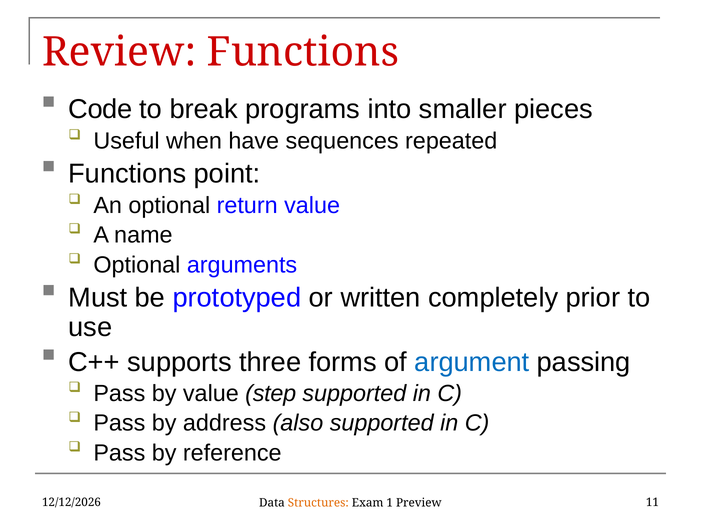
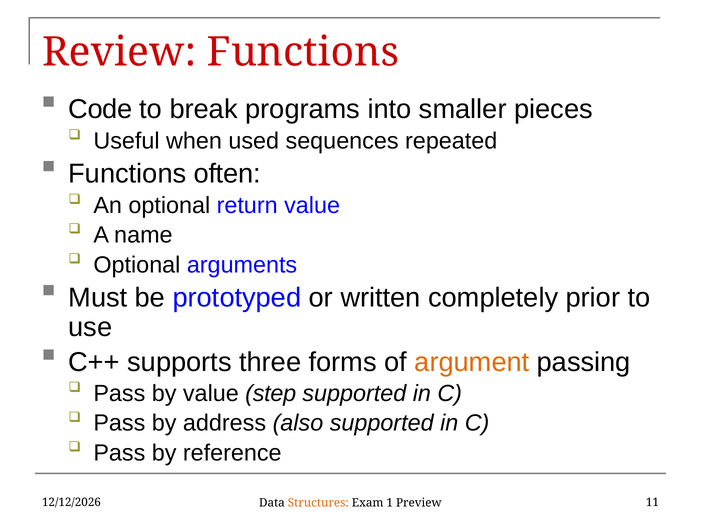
have: have -> used (254, 141)
point: point -> often (227, 174)
argument colour: blue -> orange (472, 362)
